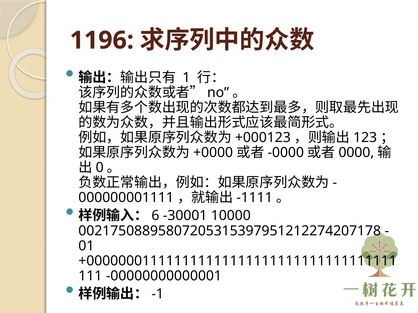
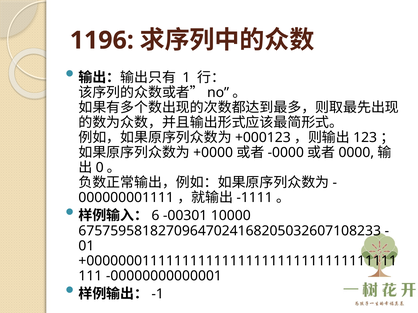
-30001: -30001 -> -00301 (185, 216)
00217508895807205315397951212274207178: 00217508895807205315397951212274207178 -> 67575958182709647024168205032607108233 (230, 231)
